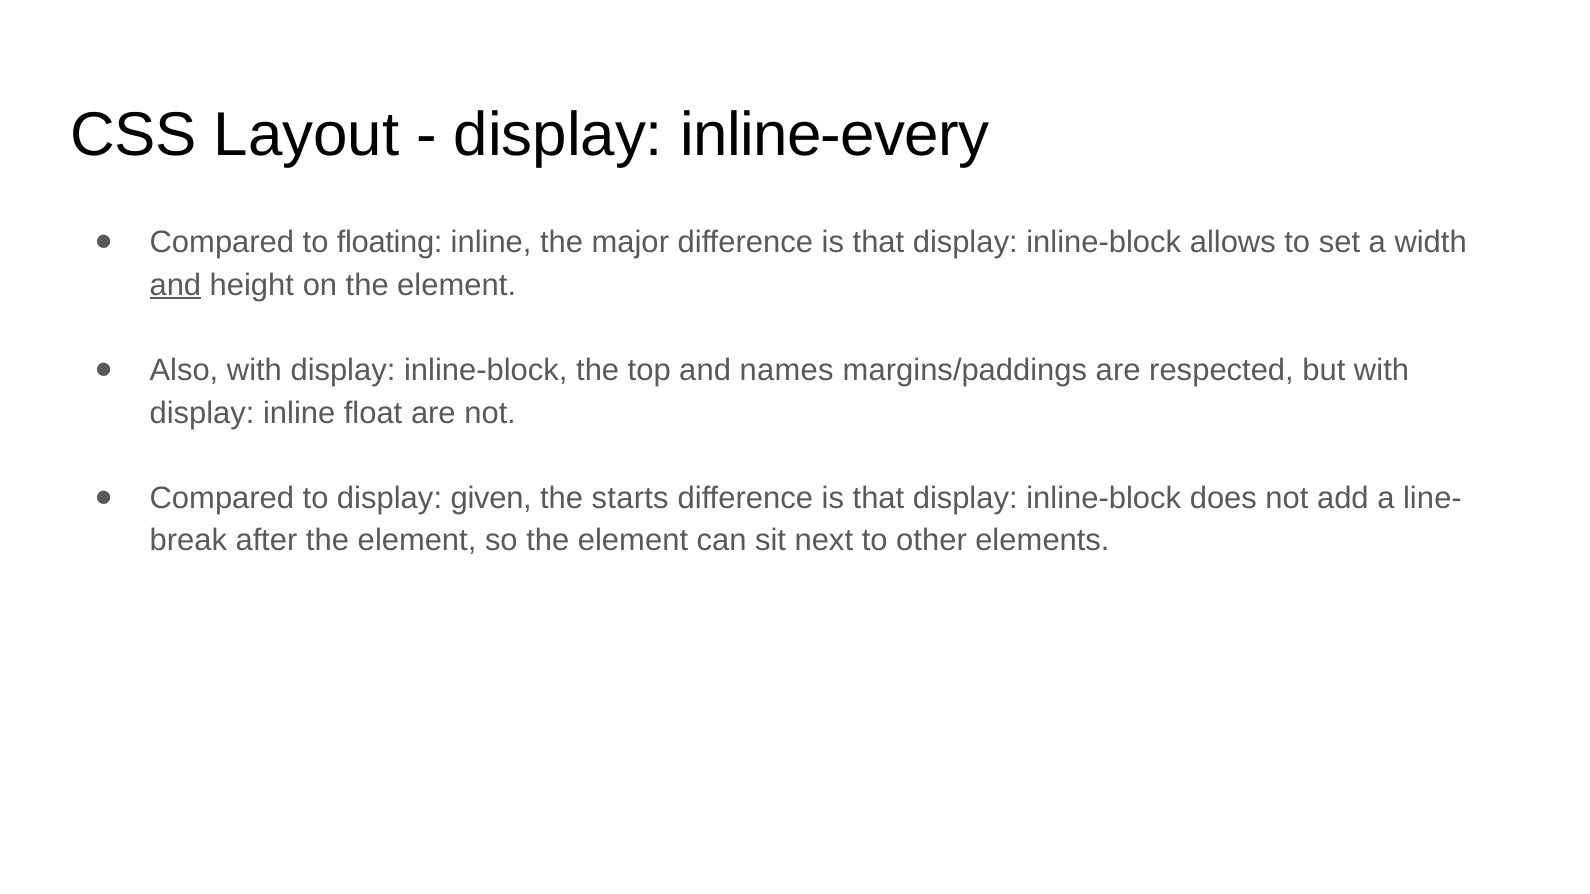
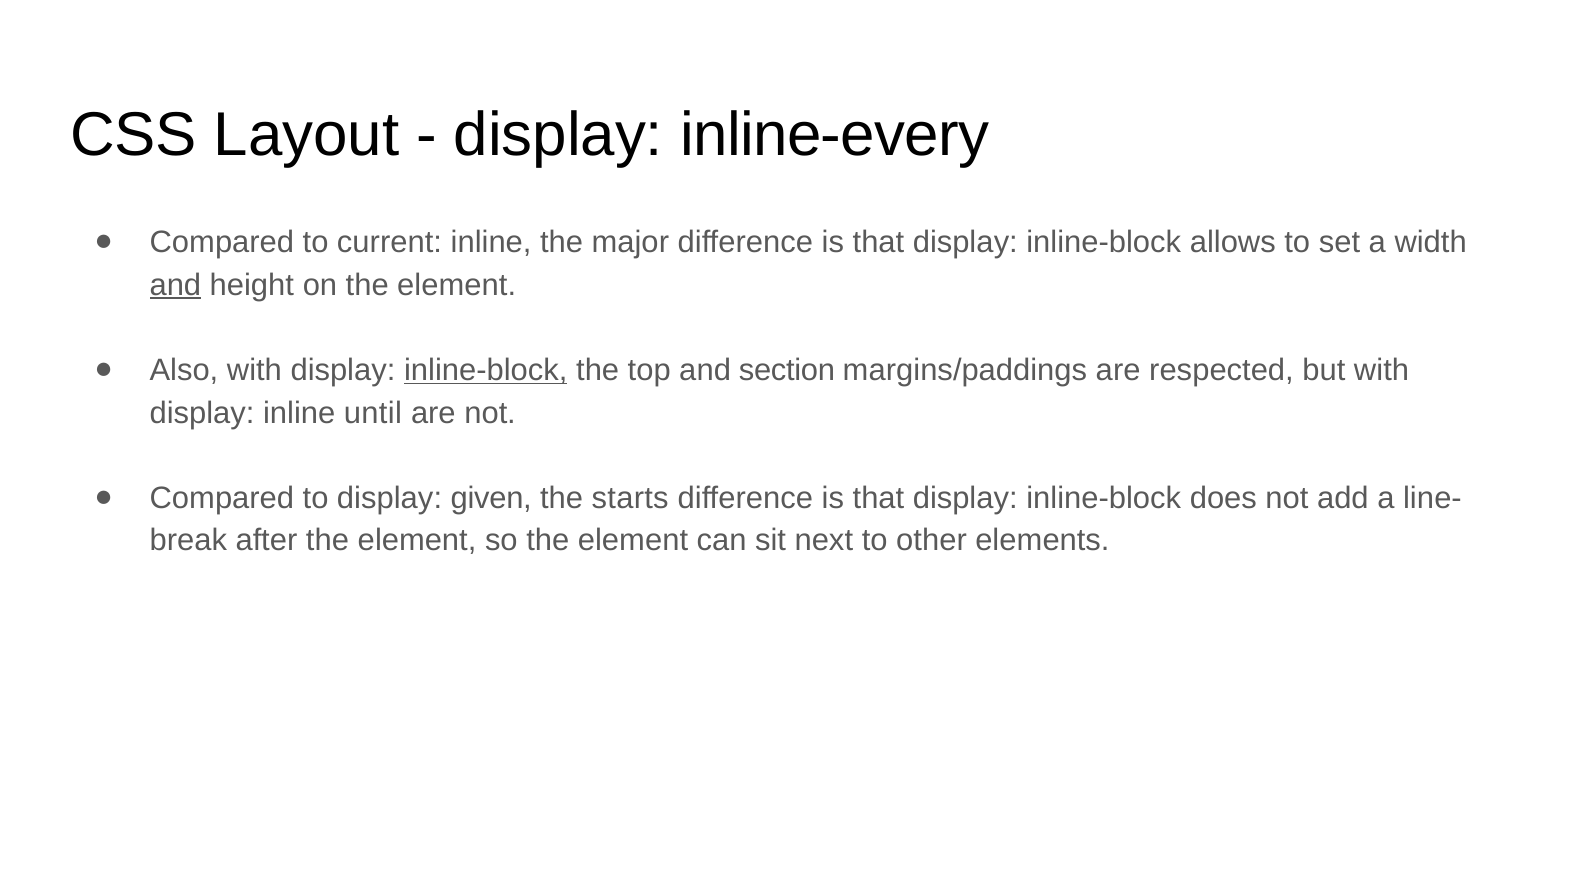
floating: floating -> current (390, 243)
inline-block underline: none -> present (486, 370)
names: names -> section (787, 370)
float: float -> until (373, 413)
